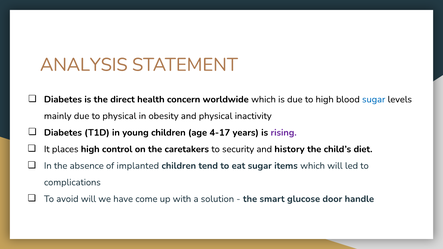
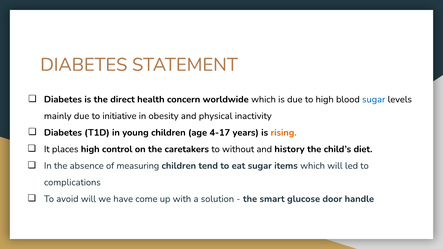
ANALYSIS: ANALYSIS -> DIABETES (84, 65)
to physical: physical -> initiative (119, 116)
rising colour: purple -> orange (284, 133)
security: security -> without (238, 149)
implanted: implanted -> measuring (138, 166)
